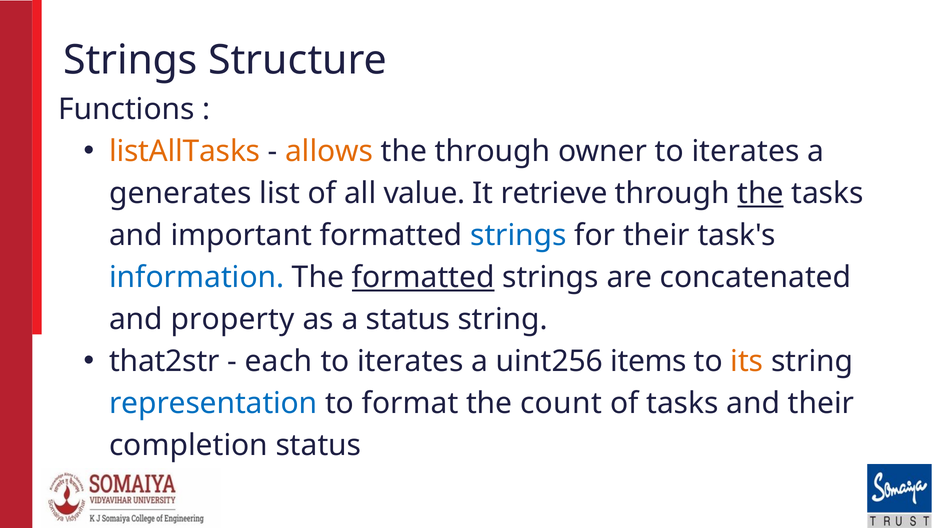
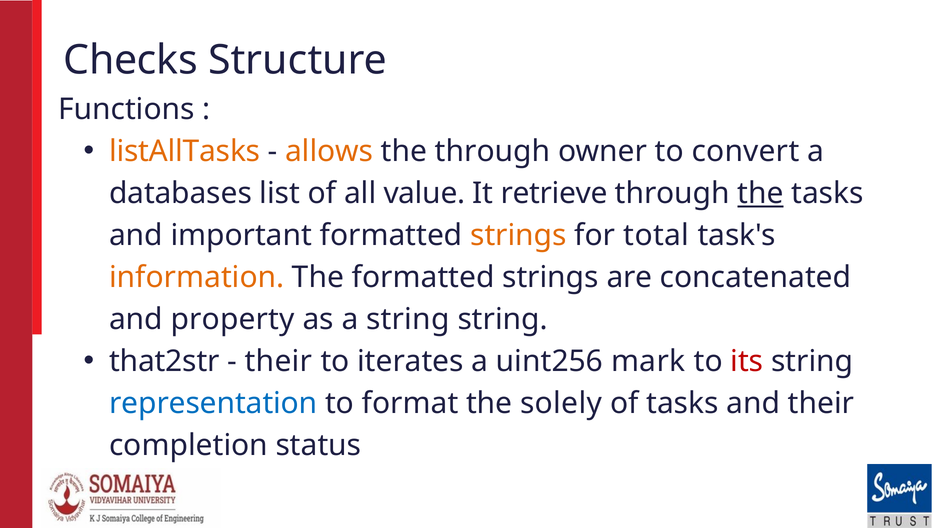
Strings: Strings -> Checks (131, 60)
owner to iterates: iterates -> convert (745, 152)
generates: generates -> databases (180, 194)
strings colour: blue -> orange (518, 236)
for their: their -> total (656, 236)
information colour: blue -> orange (197, 278)
formatted underline: present -> none (423, 278)
a status: status -> string (408, 320)
each: each -> their (278, 362)
items: items -> mark (648, 362)
its colour: orange -> red (747, 362)
count: count -> solely (561, 404)
